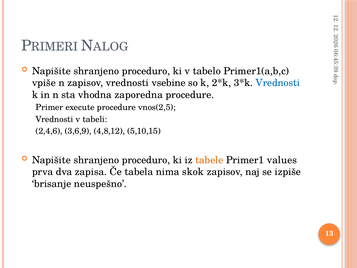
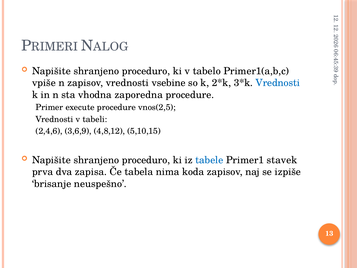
tabele colour: orange -> blue (209, 160)
values: values -> stavek (282, 160)
skok: skok -> koda (193, 172)
